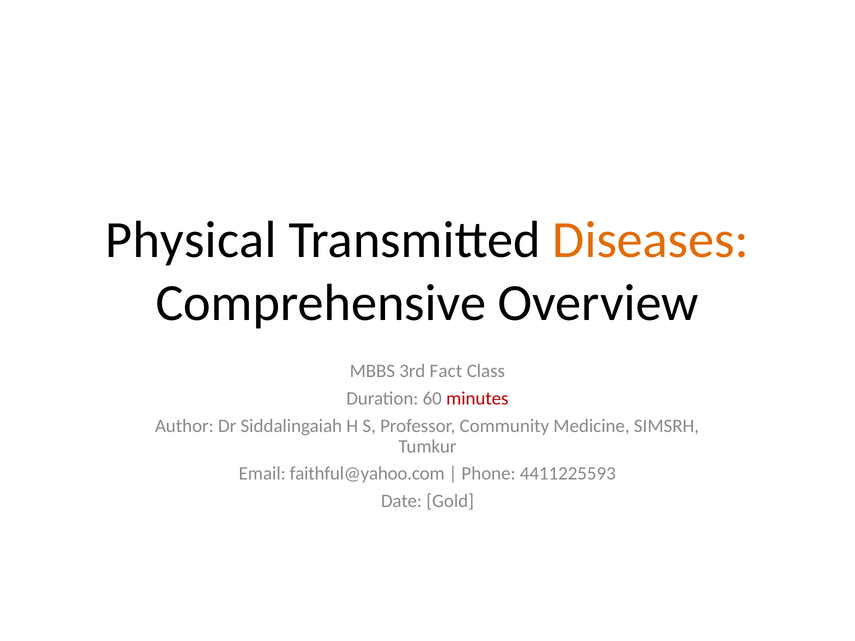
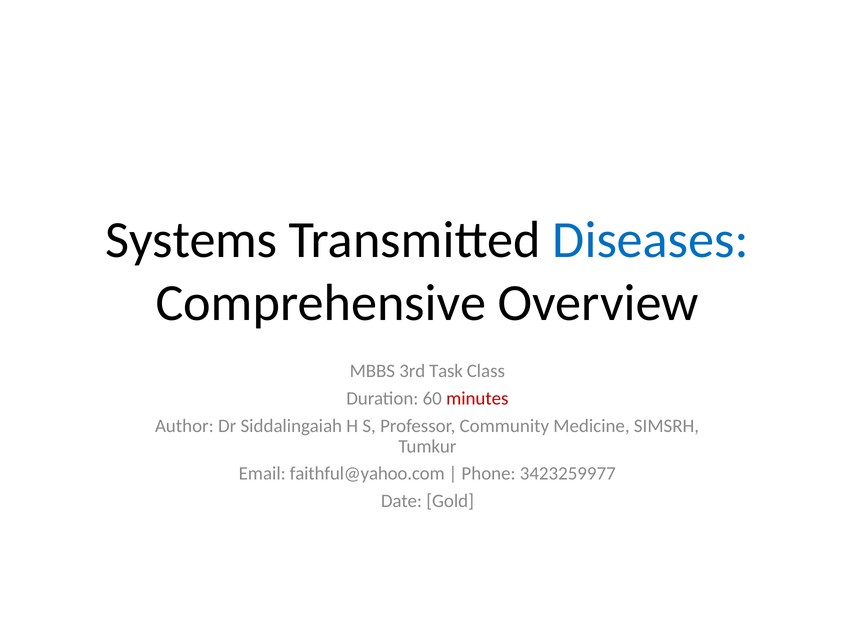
Physical: Physical -> Systems (191, 240)
Diseases colour: orange -> blue (651, 240)
Fact: Fact -> Task (446, 371)
4411225593: 4411225593 -> 3423259977 (568, 474)
